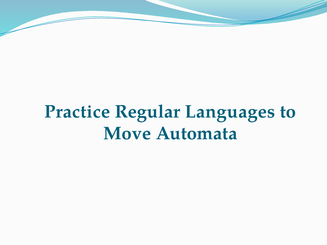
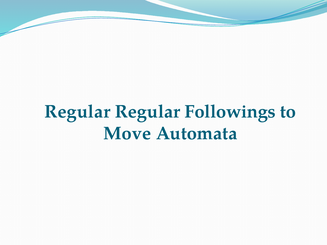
Practice: Practice -> Regular (77, 112)
Languages: Languages -> Followings (230, 112)
